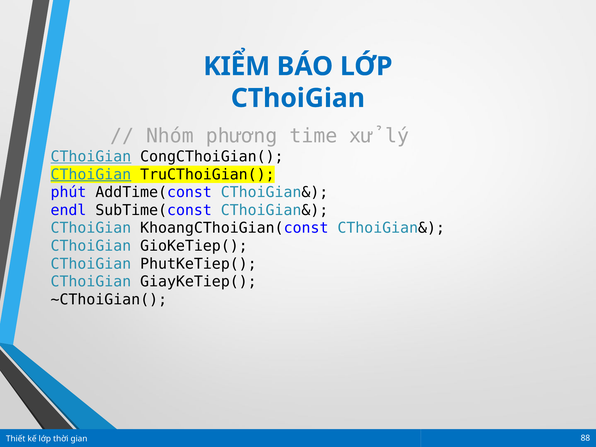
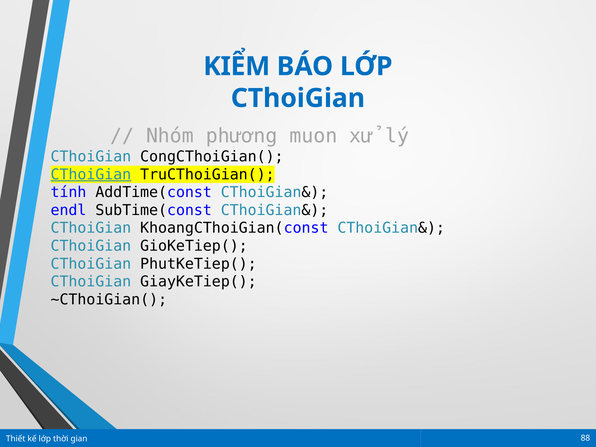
time: time -> muon (313, 136)
CThoiGian underline: present -> none (91, 157)
phút: phút -> tính (68, 192)
